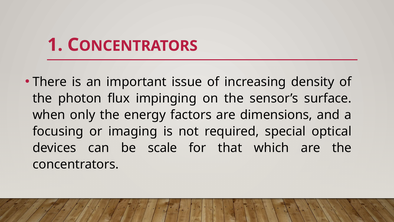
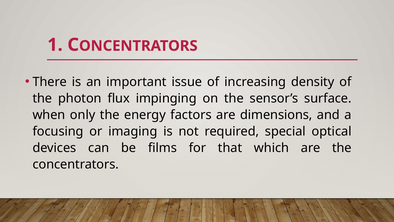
scale: scale -> films (162, 148)
